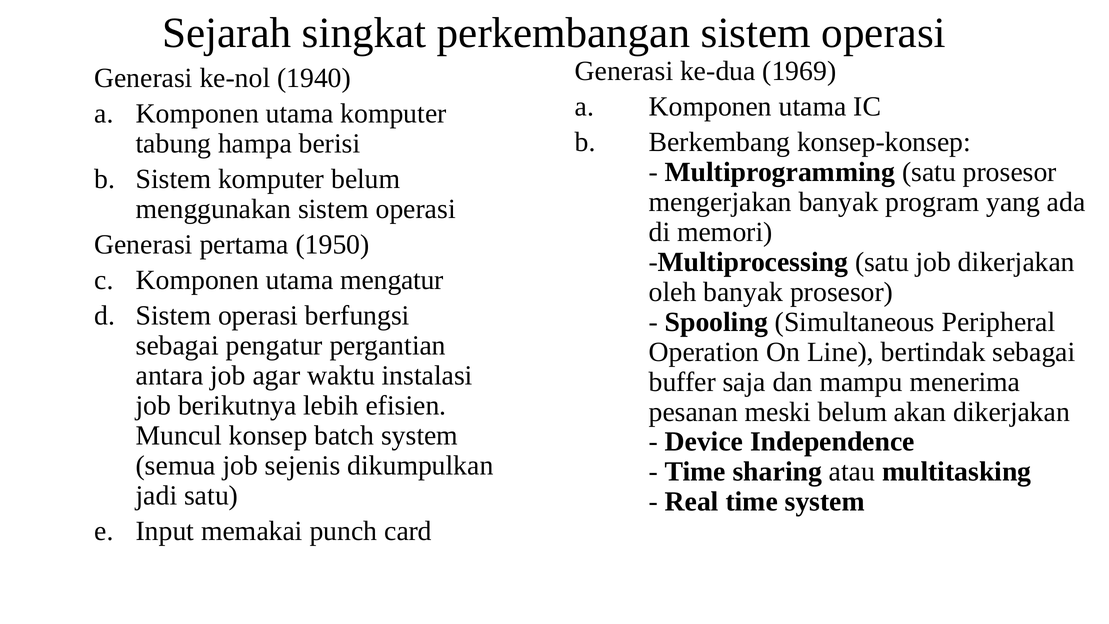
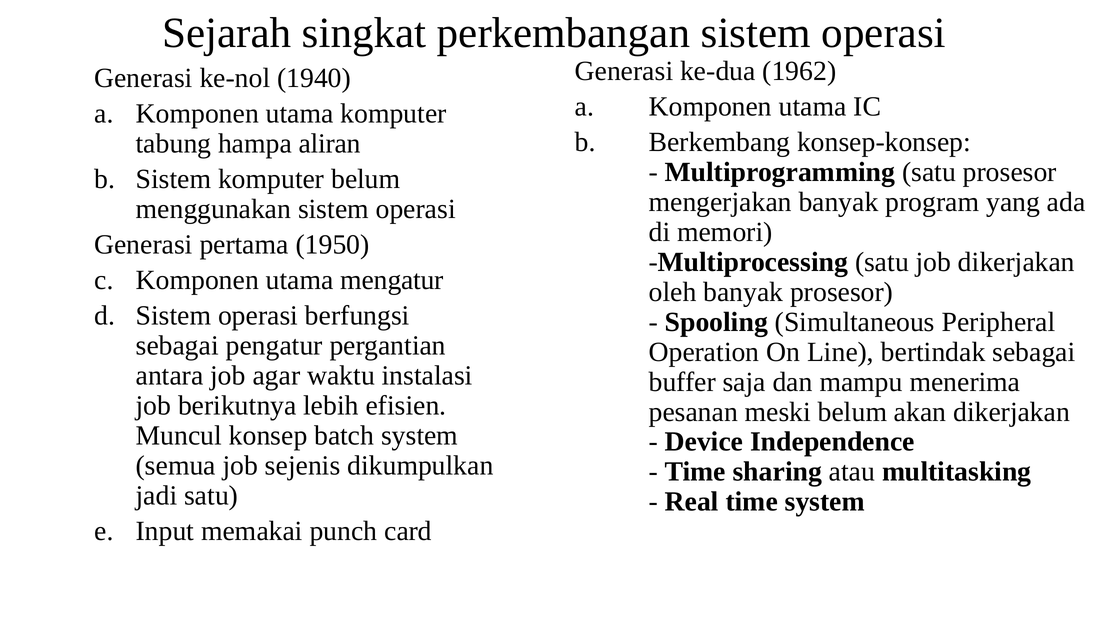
1969: 1969 -> 1962 (799, 71)
berisi: berisi -> aliran (330, 144)
